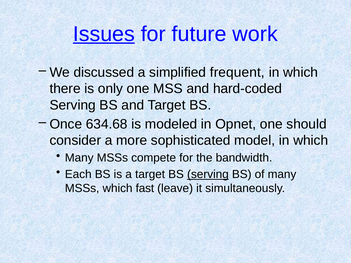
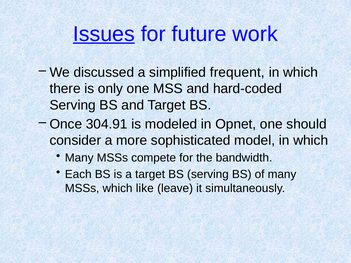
634.68: 634.68 -> 304.91 (107, 124)
serving underline: present -> none (208, 174)
fast: fast -> like (145, 188)
